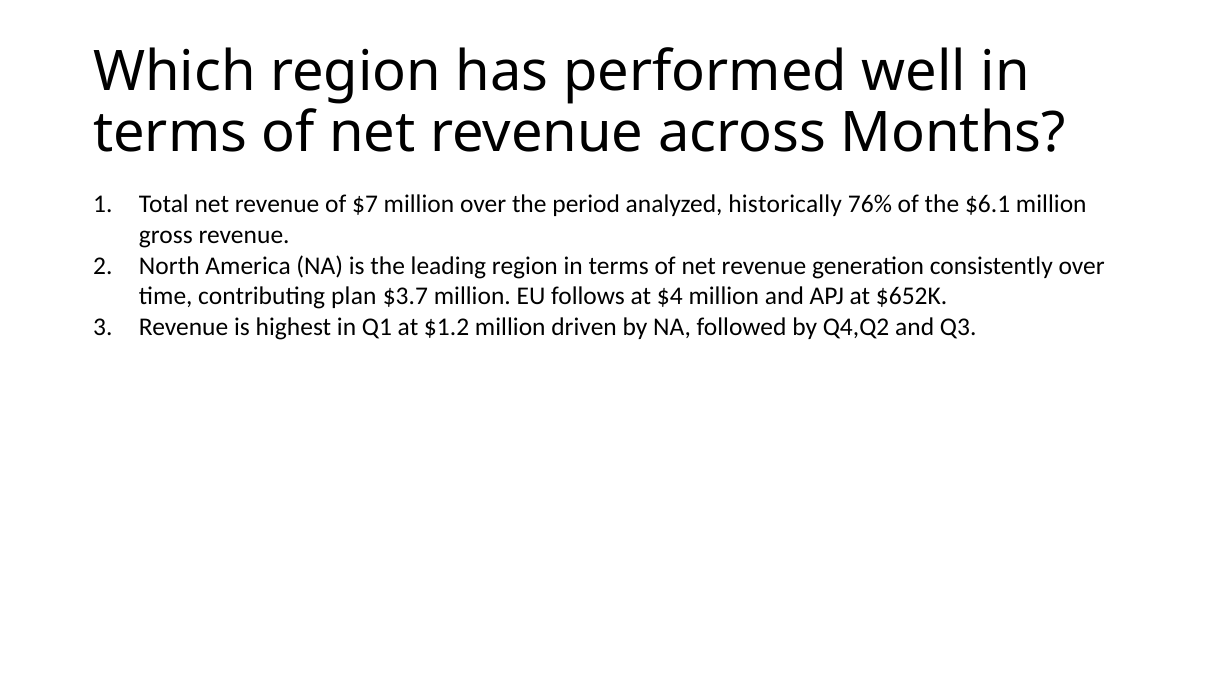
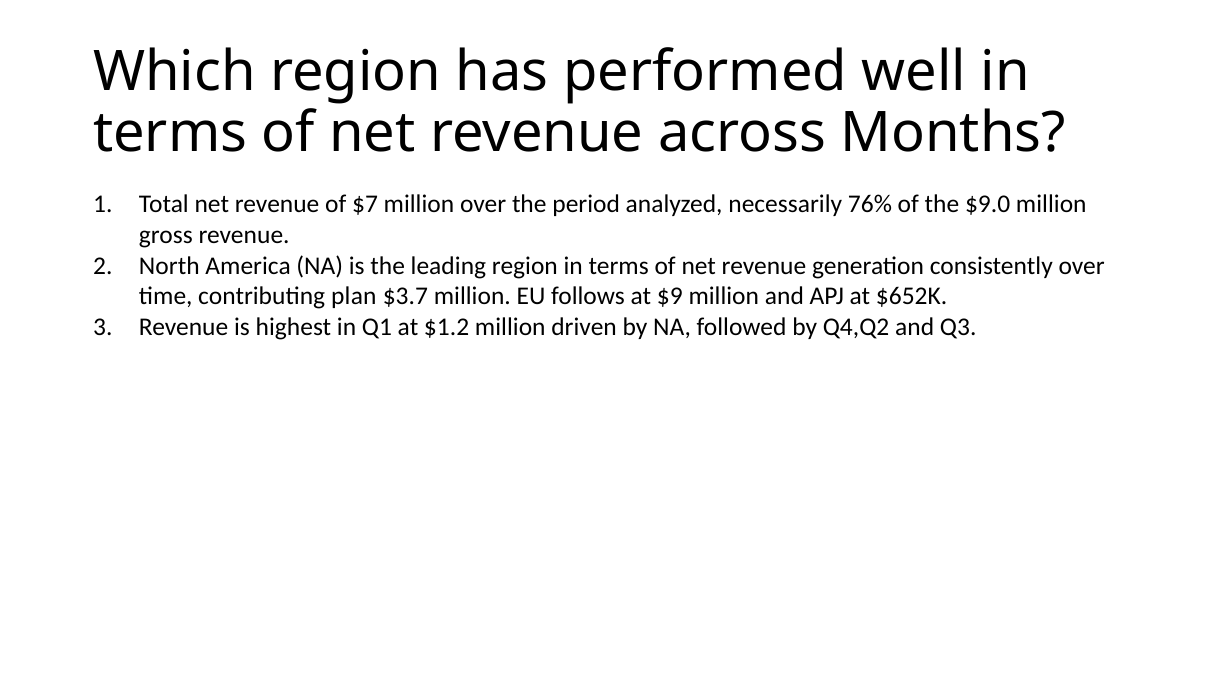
historically: historically -> necessarily (785, 205)
$6.1: $6.1 -> $9.0 (988, 205)
$4: $4 -> $9 (670, 296)
